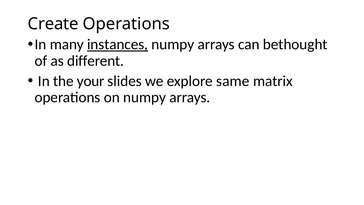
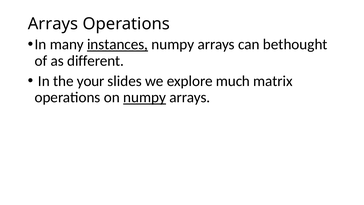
Create: Create -> Arrays (53, 24)
same: same -> much (233, 81)
numpy underline: none -> present (145, 97)
